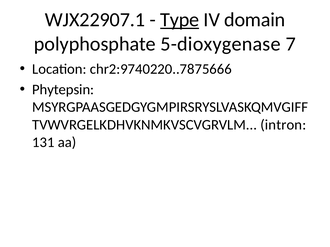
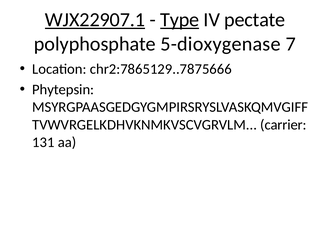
WJX22907.1 underline: none -> present (95, 20)
domain: domain -> pectate (255, 20)
chr2:9740220..7875666: chr2:9740220..7875666 -> chr2:7865129..7875666 (161, 69)
intron: intron -> carrier (283, 125)
